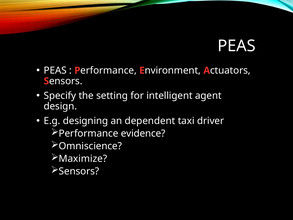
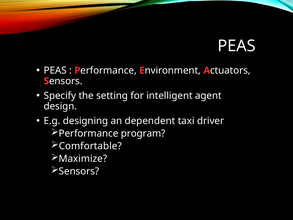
evidence: evidence -> program (143, 133)
Omniscience: Omniscience -> Comfortable (90, 146)
